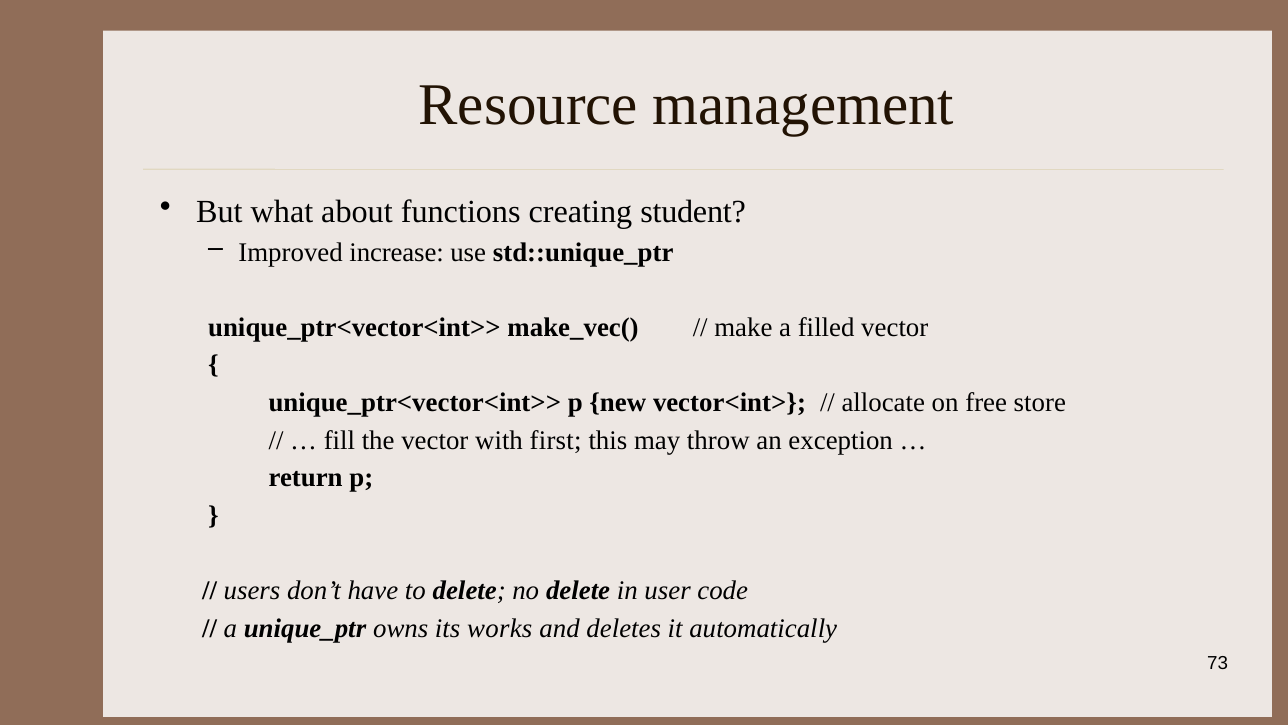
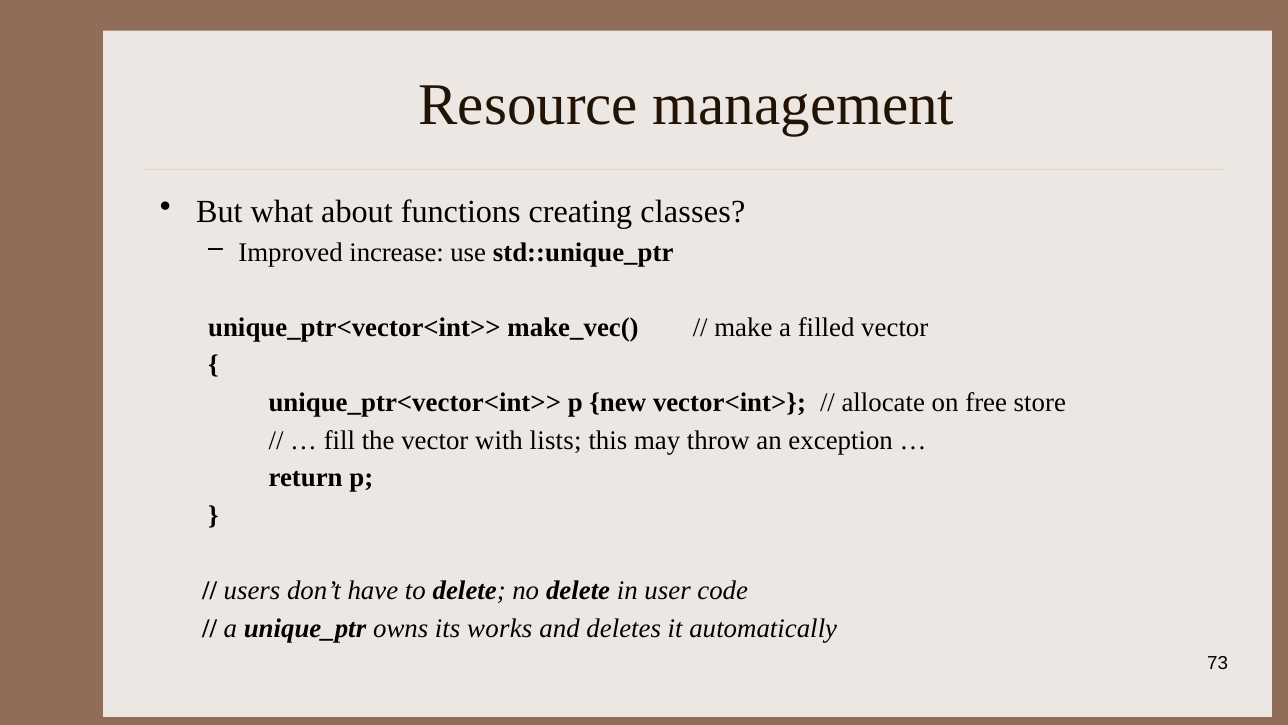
student: student -> classes (693, 212)
first: first -> lists (556, 440)
